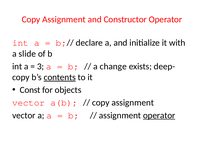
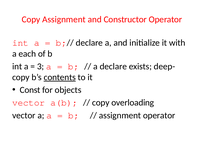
slide: slide -> each (27, 54)
a change: change -> declare (113, 66)
assignment: assignment -> overloading (133, 103)
operator underline: present -> none (159, 115)
